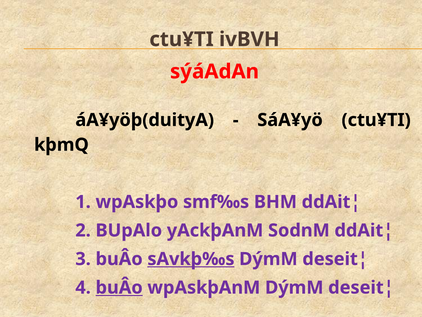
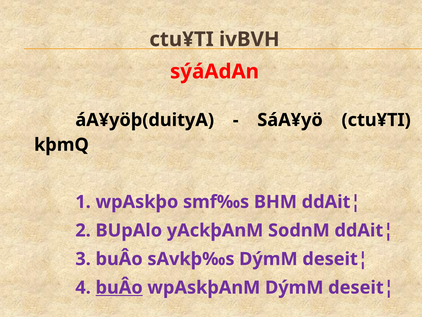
sAvkþ‰s underline: present -> none (191, 259)
